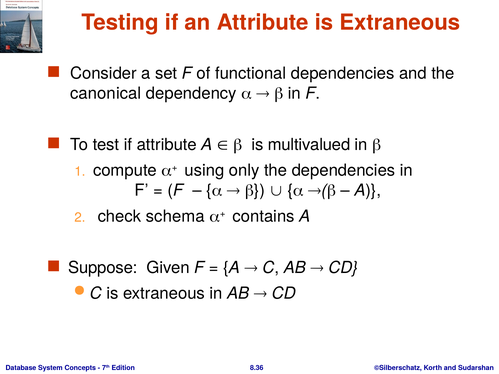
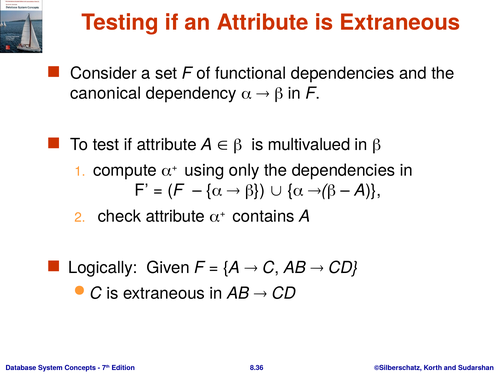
check schema: schema -> attribute (175, 216)
Suppose: Suppose -> Logically (103, 268)
